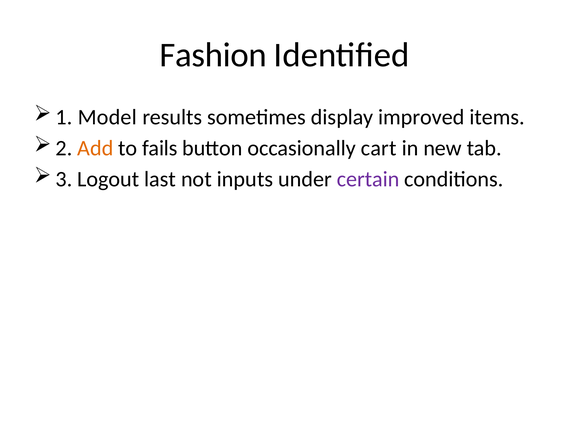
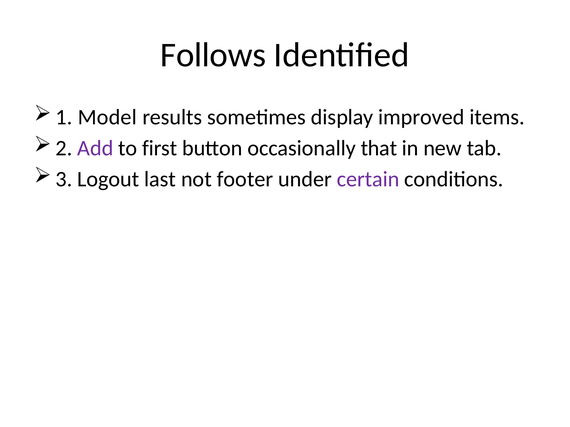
Fashion: Fashion -> Follows (213, 55)
Add colour: orange -> purple (95, 148)
fails: fails -> first (160, 148)
cart: cart -> that (379, 148)
inputs: inputs -> footer (245, 179)
